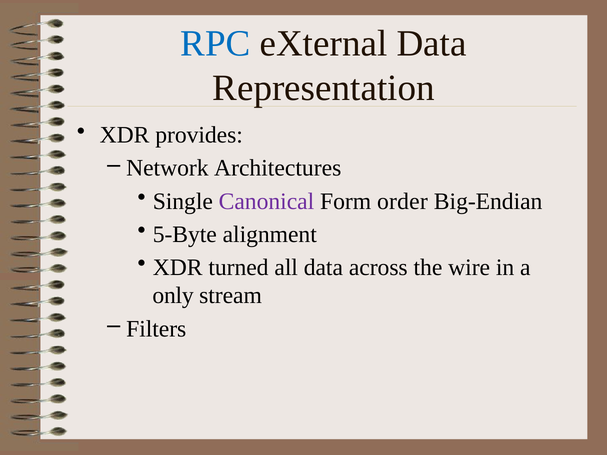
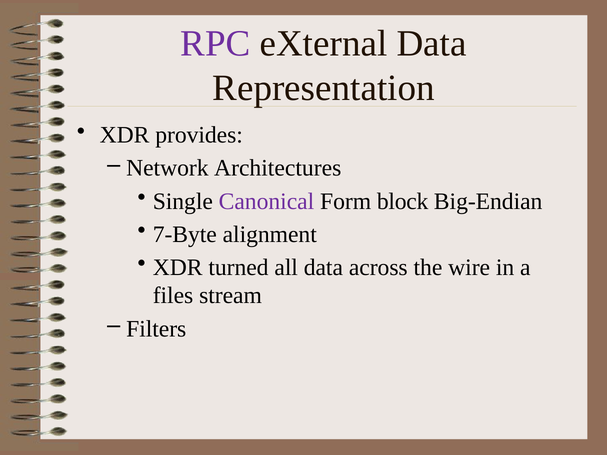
RPC colour: blue -> purple (215, 44)
order: order -> block (403, 201)
5-Byte: 5-Byte -> 7-Byte (185, 234)
only: only -> files (173, 296)
